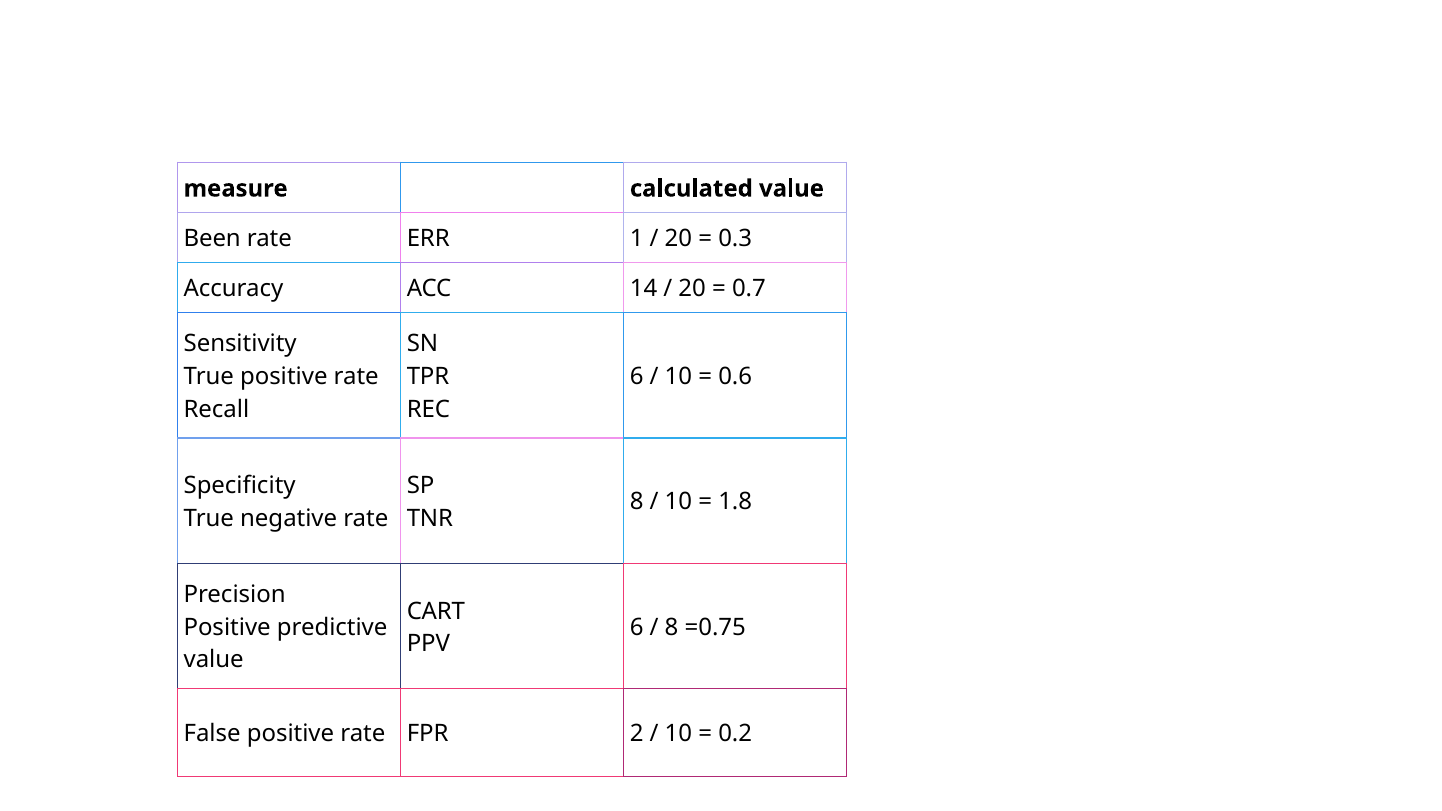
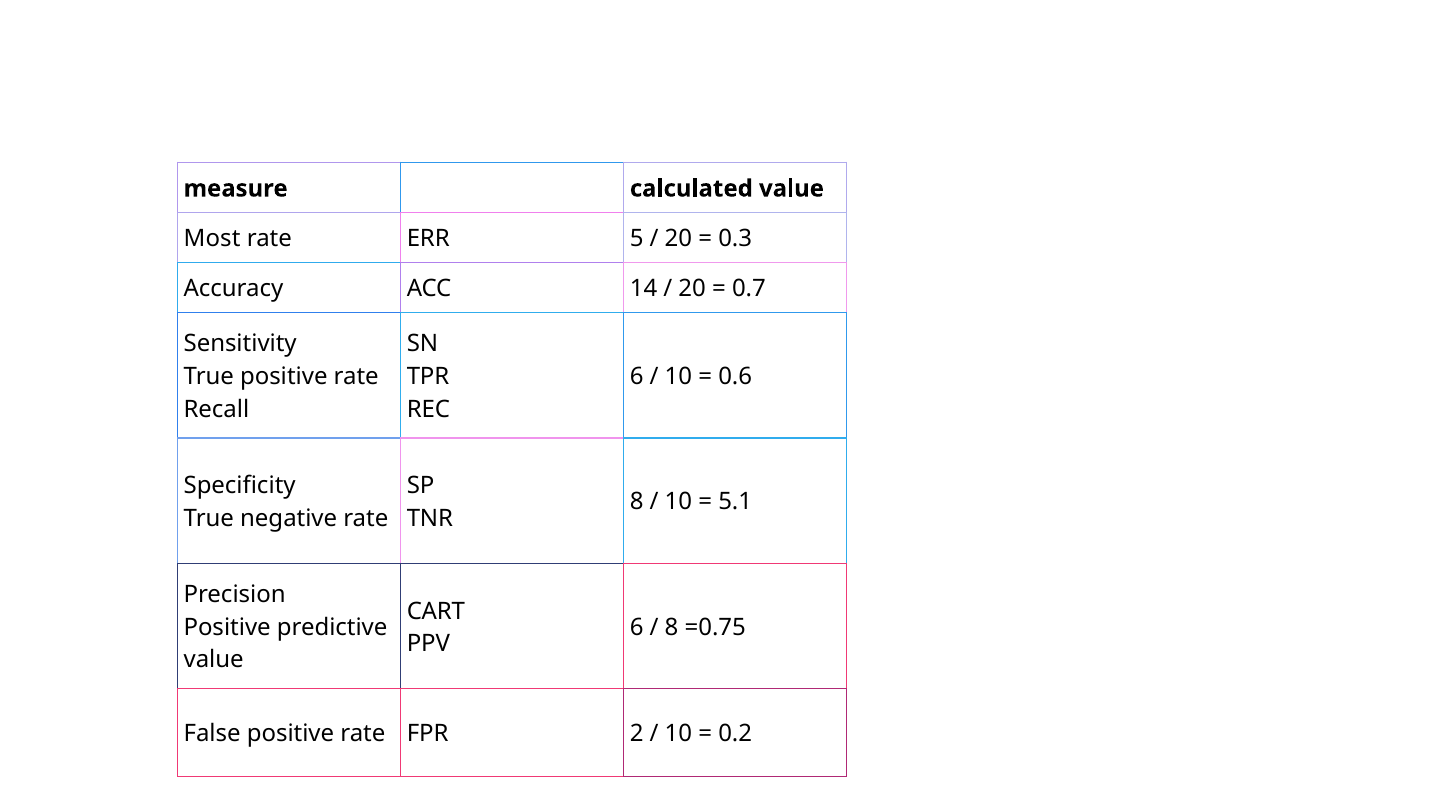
Been: Been -> Most (212, 239)
1: 1 -> 5 (637, 239)
1.8: 1.8 -> 5.1 (735, 502)
